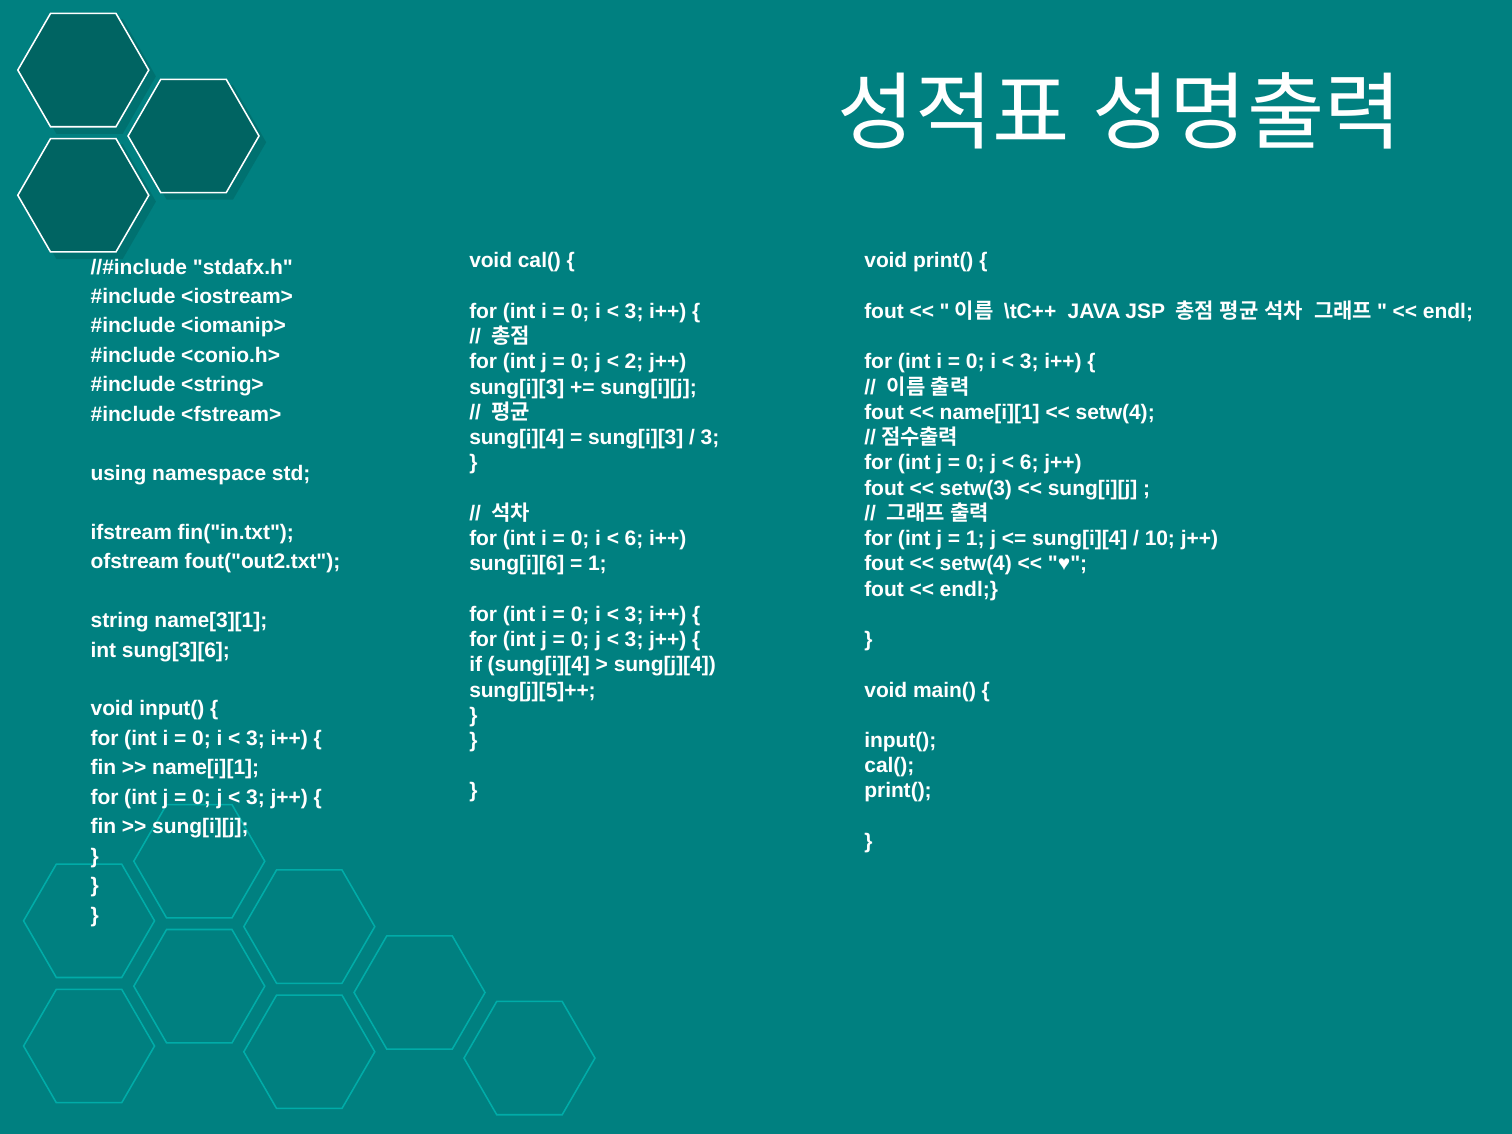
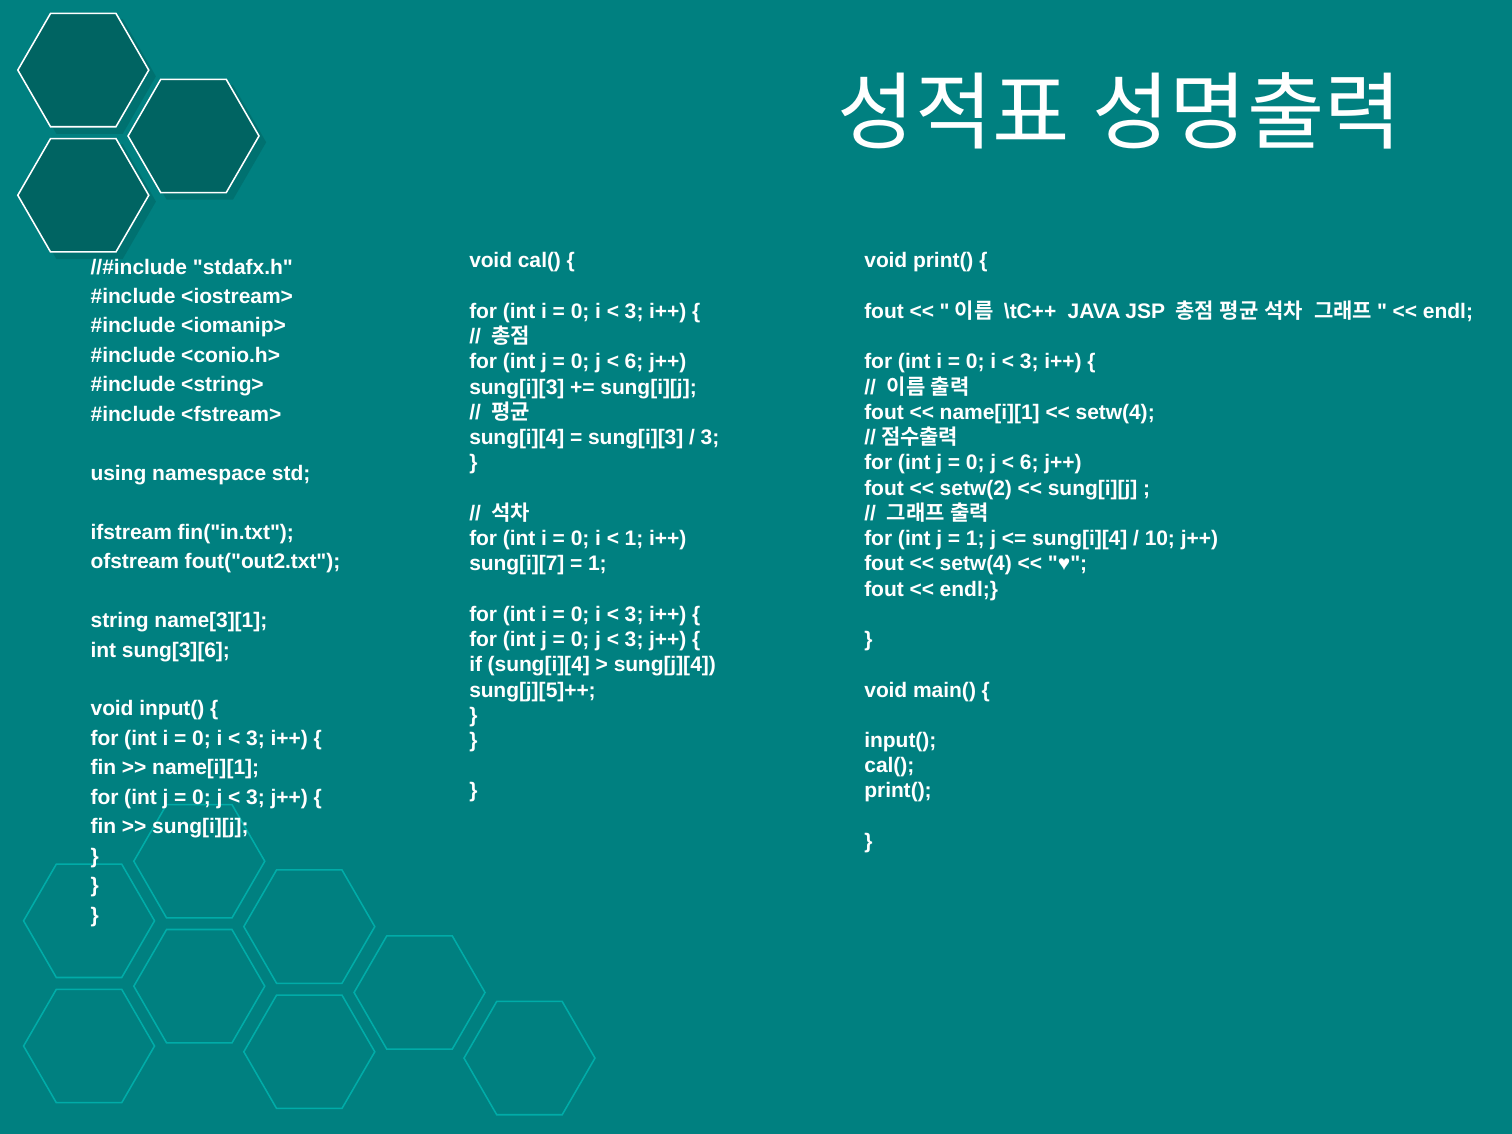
2: 2 -> 6 (634, 362)
setw(3: setw(3 -> setw(2 (976, 488)
6: 6 -> 1 (634, 539)
sung[i][6: sung[i][6 -> sung[i][7 (517, 564)
